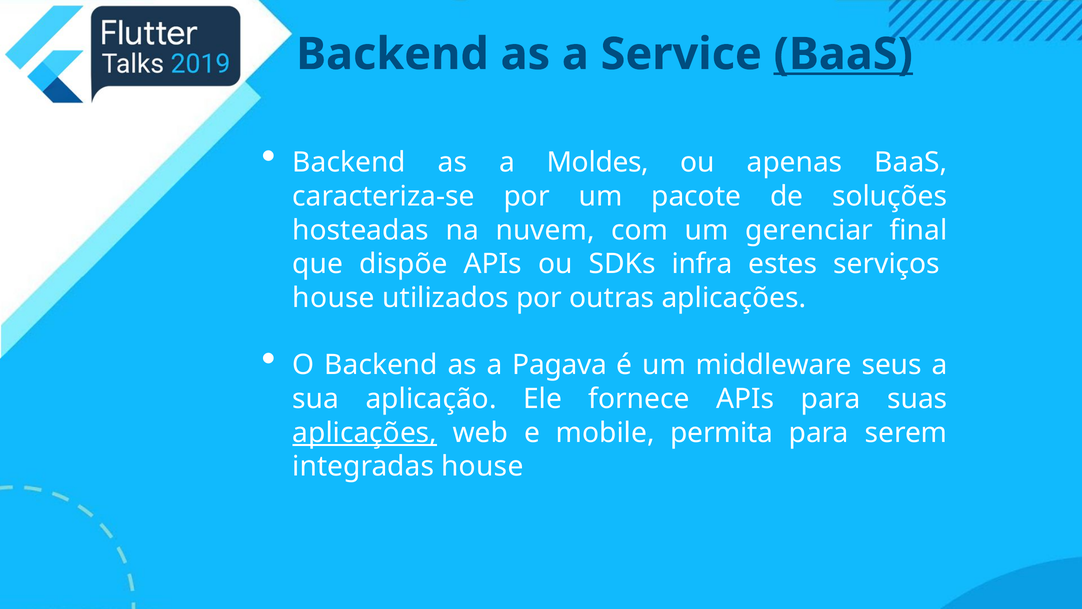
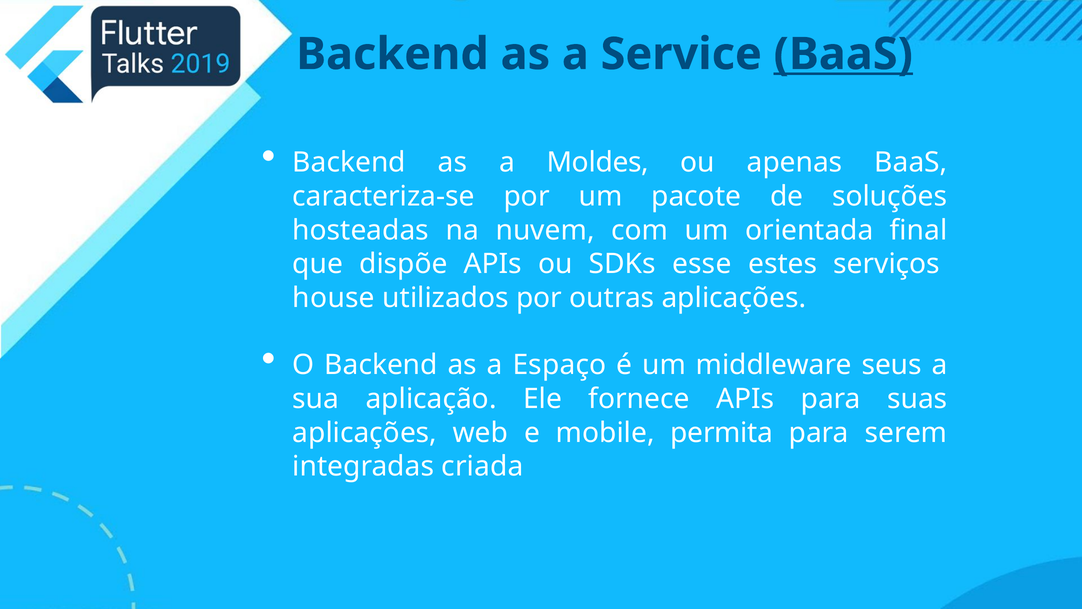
gerenciar: gerenciar -> orientada (809, 230)
infra: infra -> esse (702, 264)
Pagava: Pagava -> Espaço (559, 365)
aplicações underline: present -> none (365, 433)
integradas house: house -> criada (482, 466)
